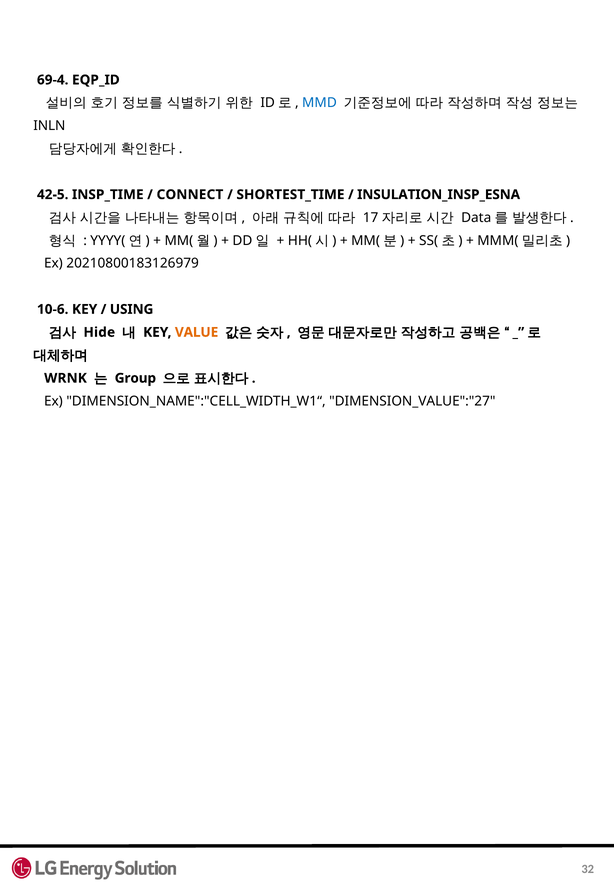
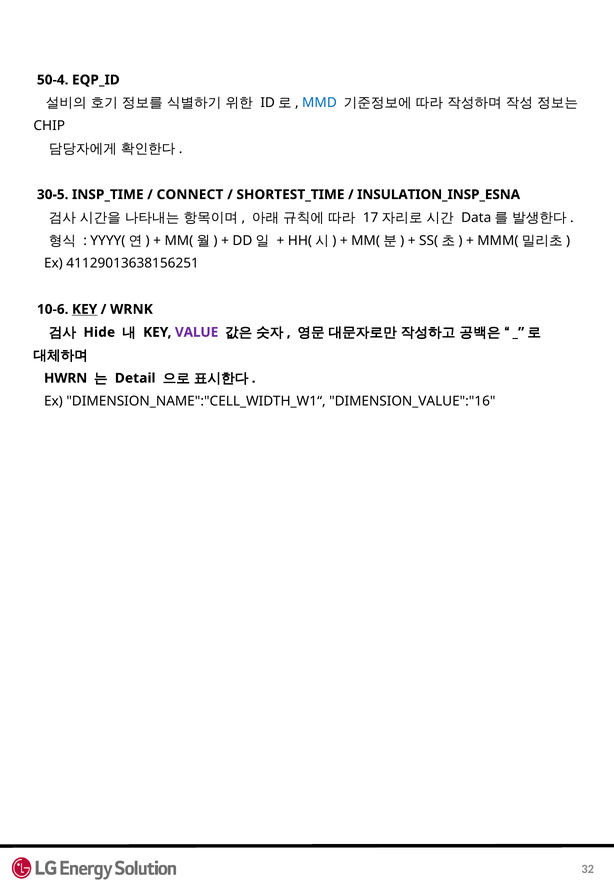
69-4: 69-4 -> 50-4 (53, 80)
INLN: INLN -> CHIP (49, 126)
42-5: 42-5 -> 30-5 (53, 194)
20210800183126979: 20210800183126979 -> 41129013638156251 (133, 263)
KEY underline: none -> present (85, 309)
USING: USING -> WRNK (131, 309)
VALUE colour: orange -> purple (197, 332)
WRNK: WRNK -> HWRN (66, 378)
Group: Group -> Detail (135, 378)
DIMENSION_VALUE":"27: DIMENSION_VALUE":"27 -> DIMENSION_VALUE":"16 (412, 401)
